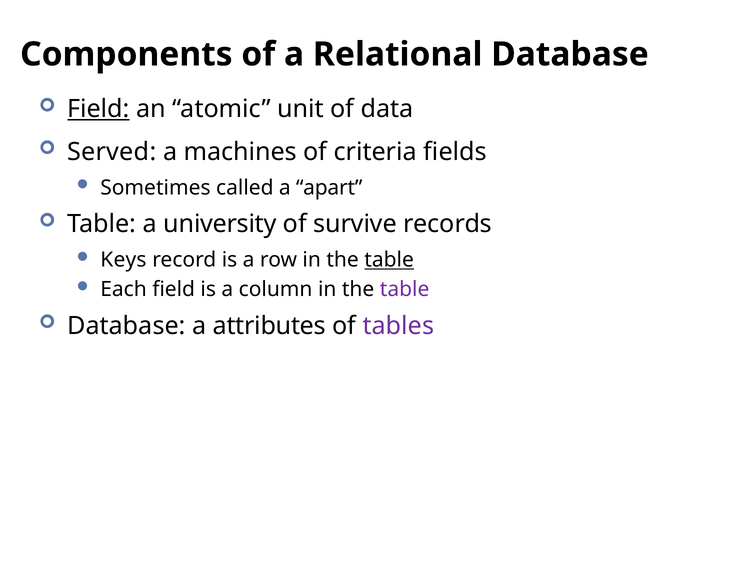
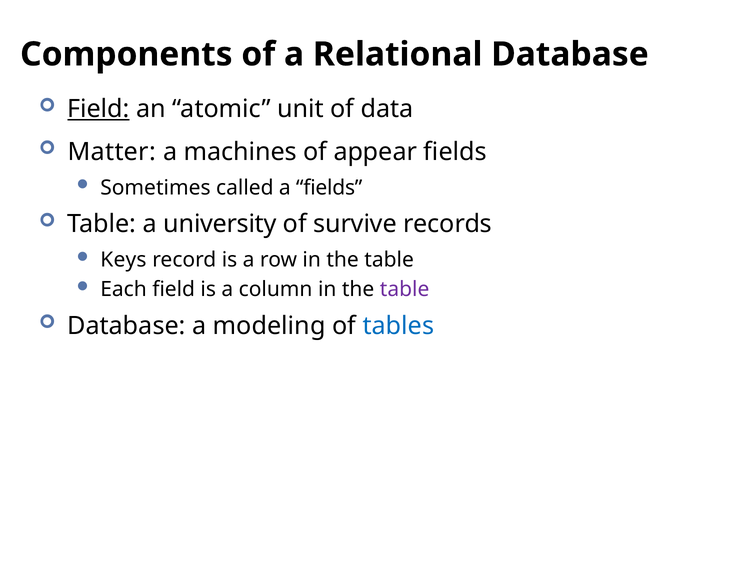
Served: Served -> Matter (112, 152)
criteria: criteria -> appear (375, 152)
a apart: apart -> fields (329, 187)
table underline: present -> none (389, 260)
attributes: attributes -> modeling (269, 325)
tables colour: purple -> blue (398, 325)
